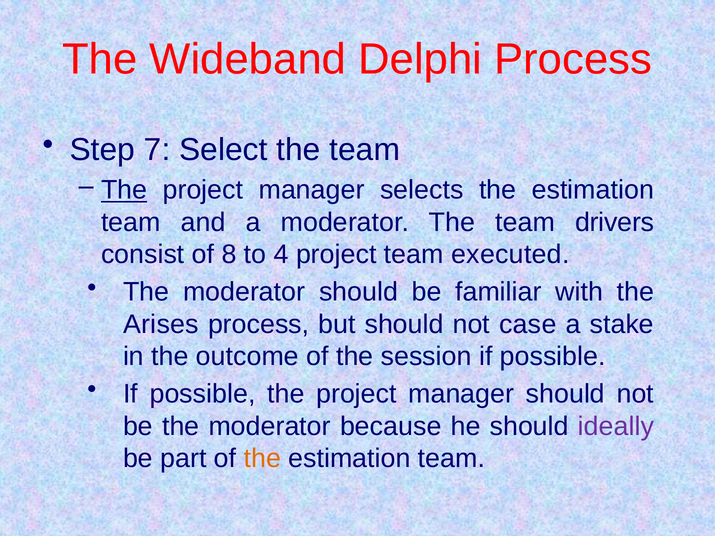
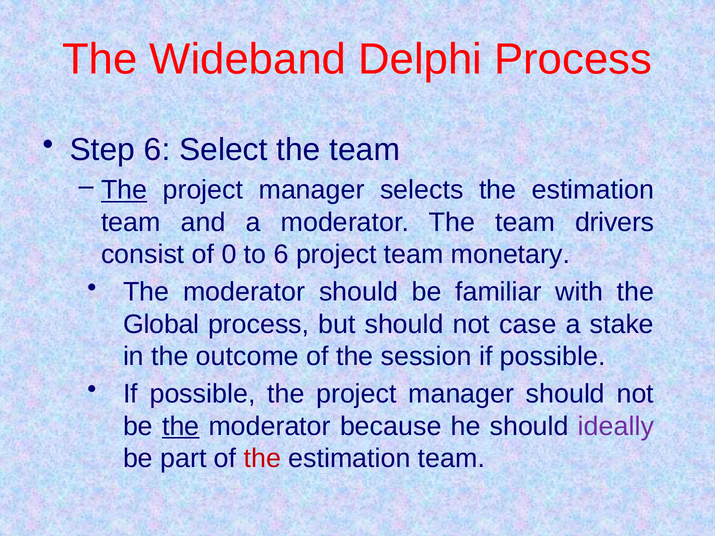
Step 7: 7 -> 6 (157, 150)
8: 8 -> 0 (229, 255)
to 4: 4 -> 6 (281, 255)
executed: executed -> monetary (510, 255)
Arises: Arises -> Global (161, 324)
the underline: none -> present (181, 426)
the colour: orange -> red (262, 459)
